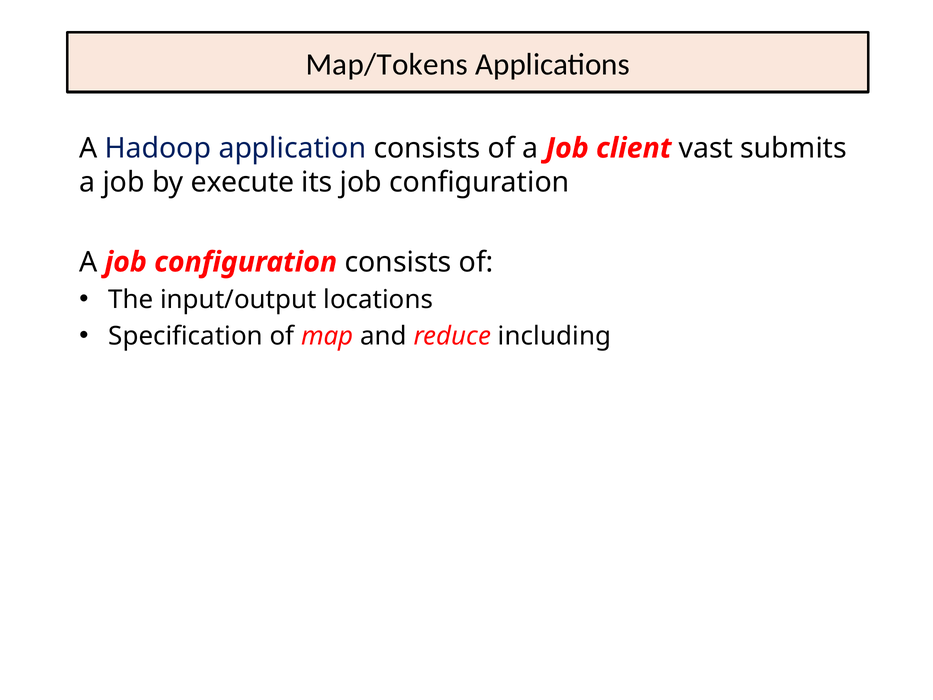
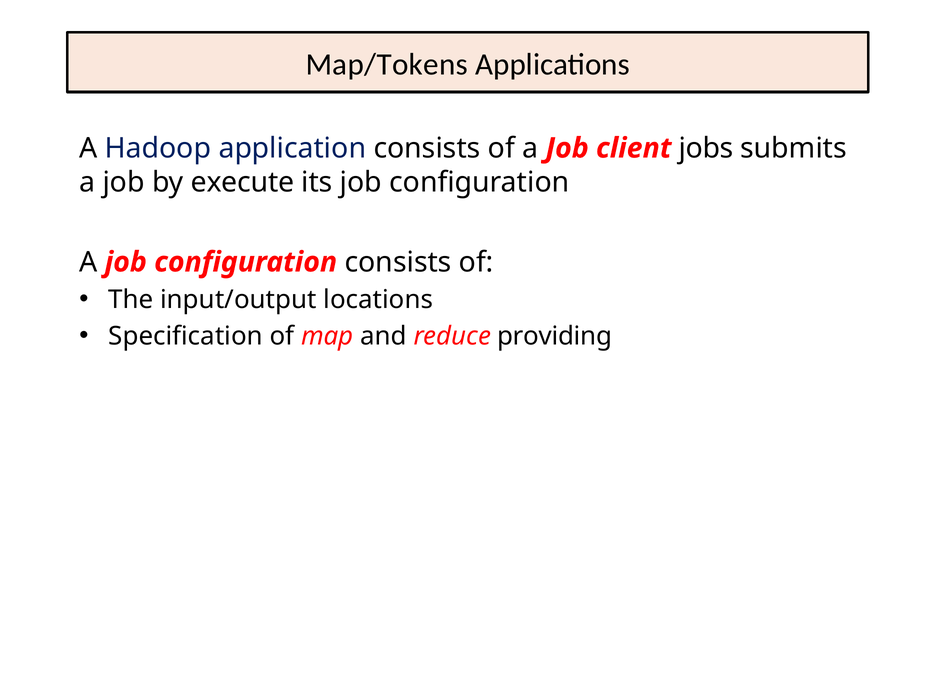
vast: vast -> jobs (706, 148)
including: including -> providing (555, 336)
